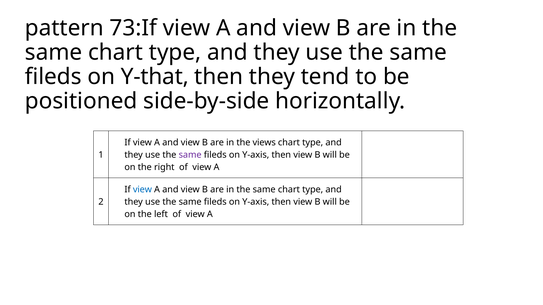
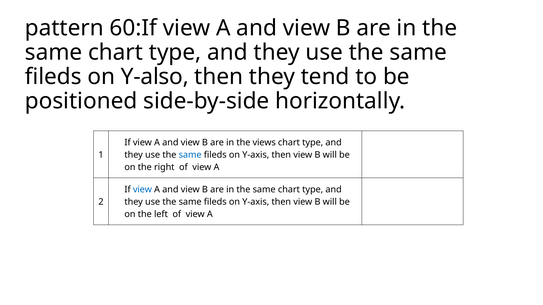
73:If: 73:If -> 60:If (133, 28)
Y-that: Y-that -> Y-also (155, 77)
same colour: purple -> blue (190, 155)
